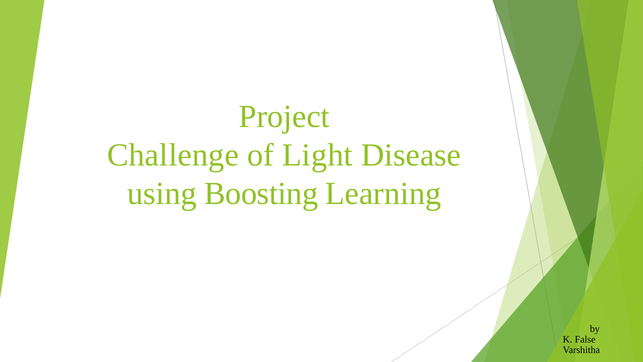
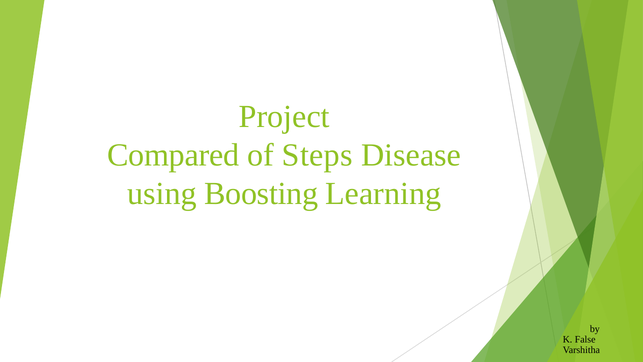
Challenge: Challenge -> Compared (173, 155)
Light: Light -> Steps (317, 155)
